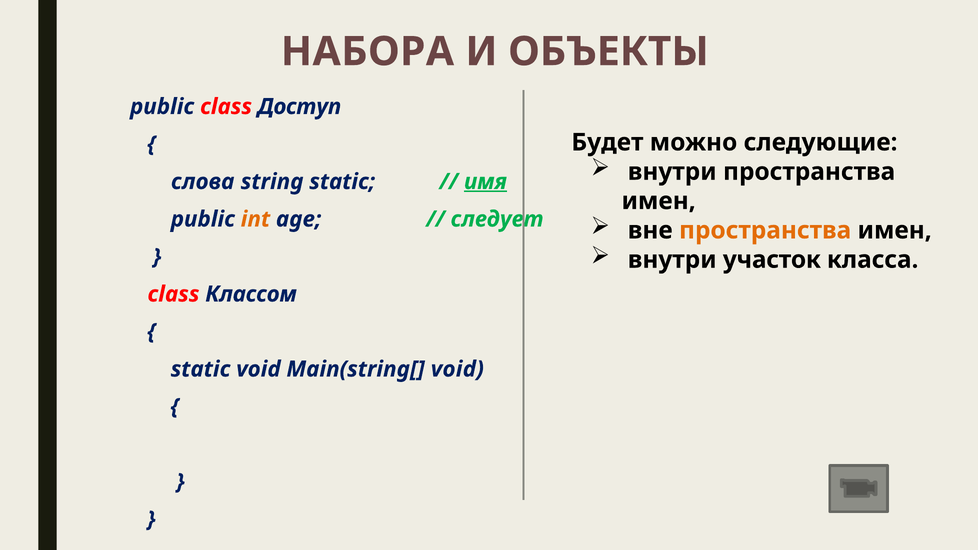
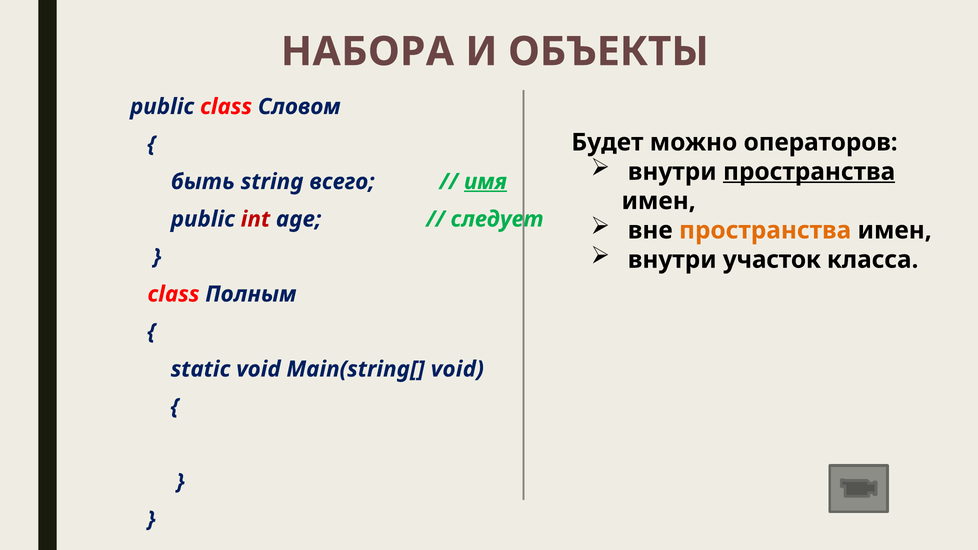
Доступ: Доступ -> Словом (299, 107)
следующие: следующие -> операторов (821, 142)
пространства underline: none -> present (809, 172)
слова: слова -> быть (203, 182)
string static: static -> всего (342, 182)
int colour: orange -> red (255, 219)
Классом: Классом -> Полным (251, 294)
